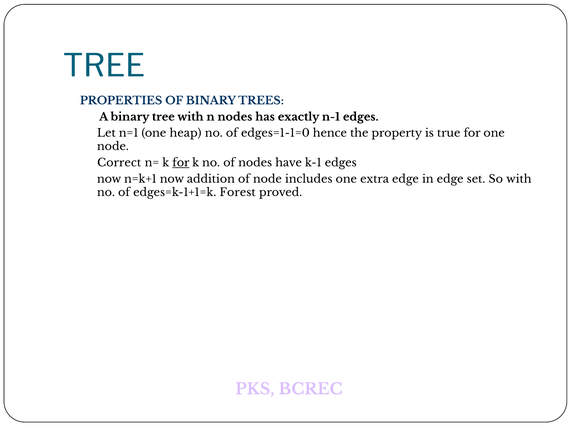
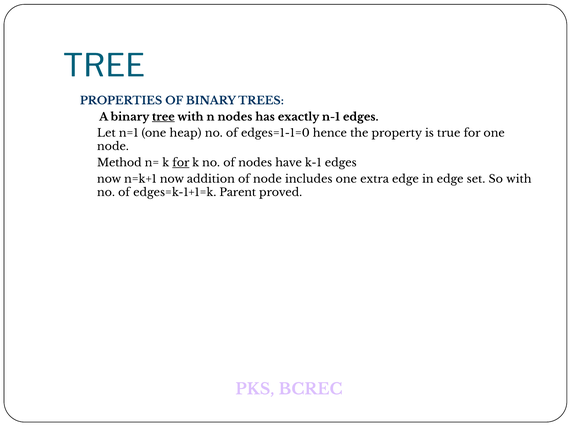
tree underline: none -> present (163, 117)
Correct: Correct -> Method (119, 163)
Forest: Forest -> Parent (238, 192)
